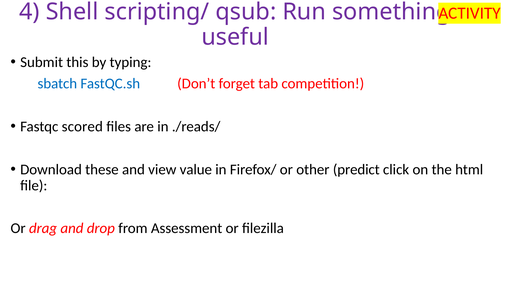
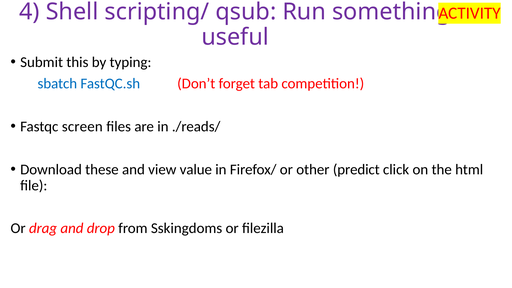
scored: scored -> screen (82, 127)
Assessment: Assessment -> Sskingdoms (187, 228)
